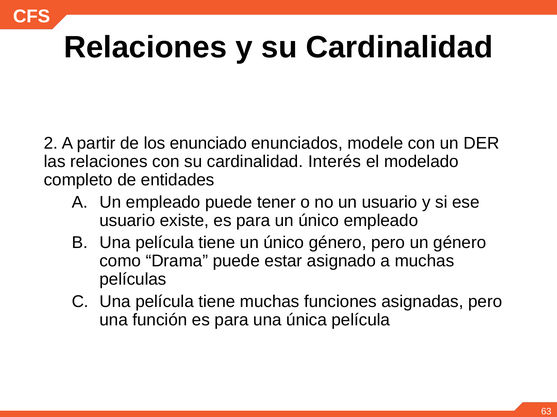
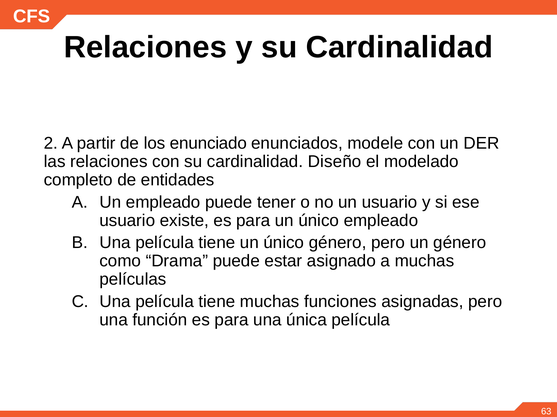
Interés: Interés -> Diseño (335, 162)
